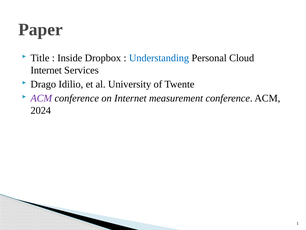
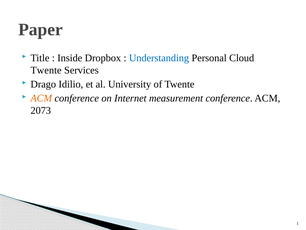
Internet: Internet -> Twente (46, 70)
ACM colour: purple -> orange (41, 98)
2024: 2024 -> 2073 (41, 110)
